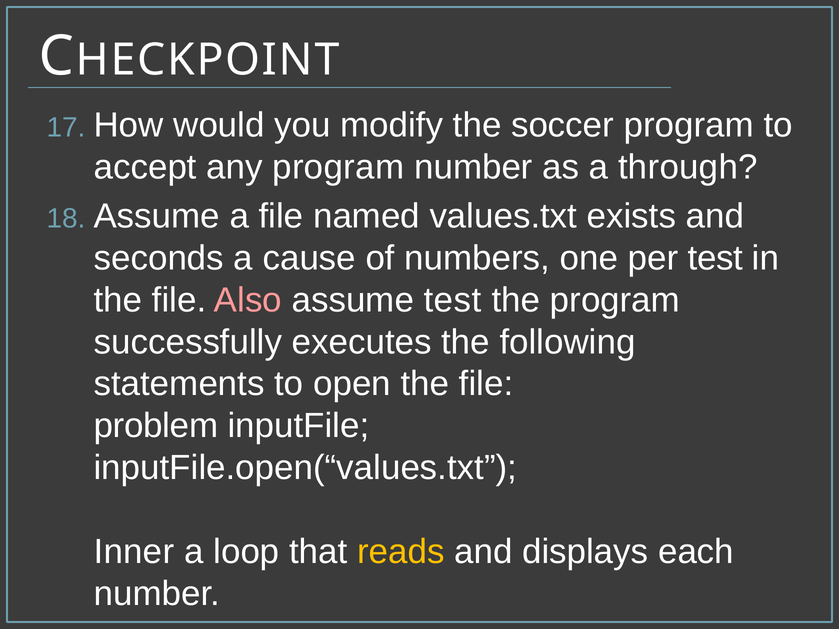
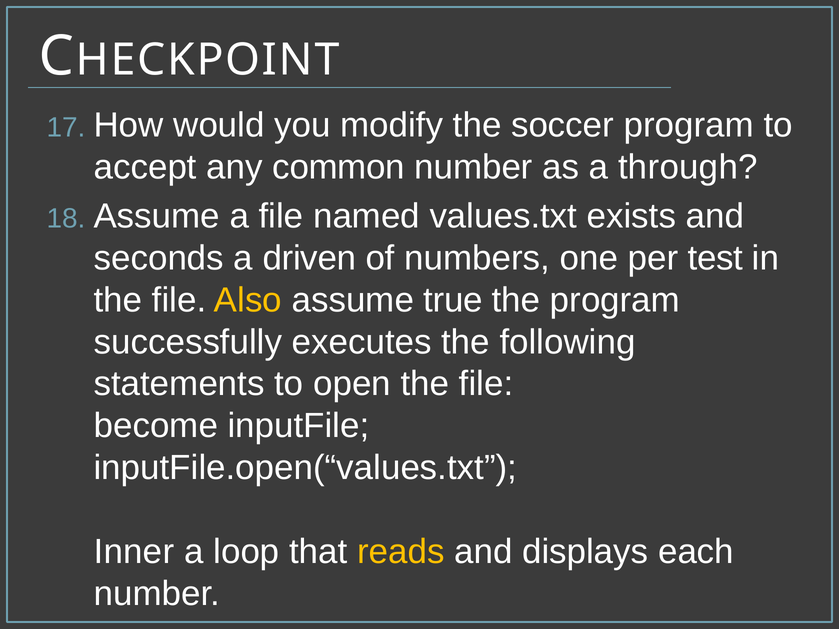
any program: program -> common (339, 167)
cause: cause -> driven (309, 258)
Also colour: pink -> yellow (248, 300)
assume test: test -> true (453, 300)
problem: problem -> become (156, 426)
